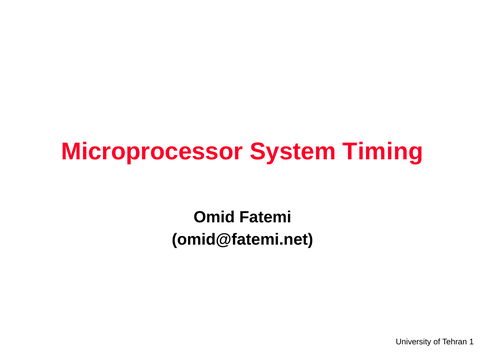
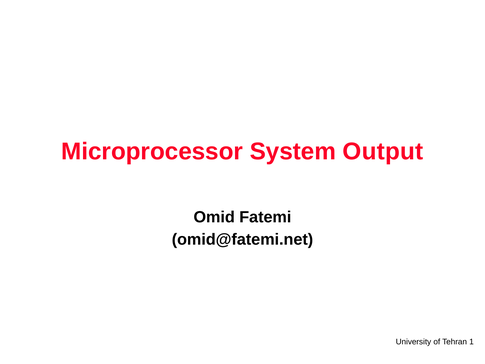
Timing: Timing -> Output (383, 151)
